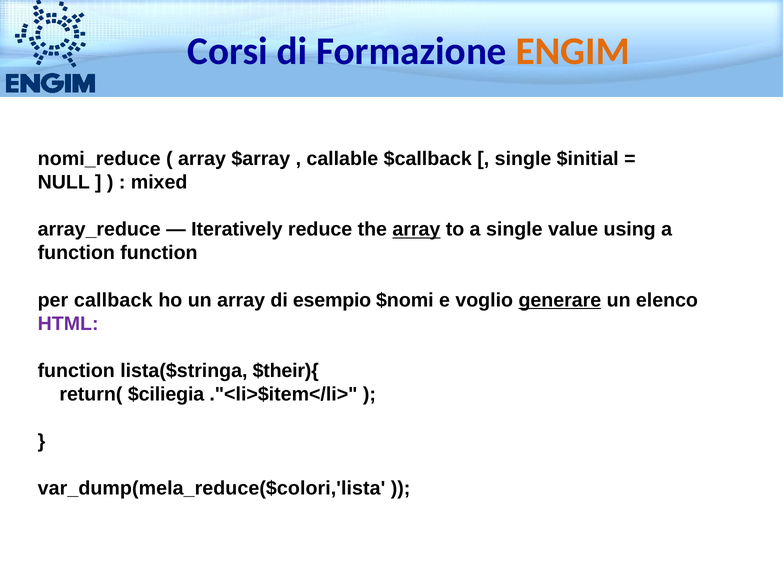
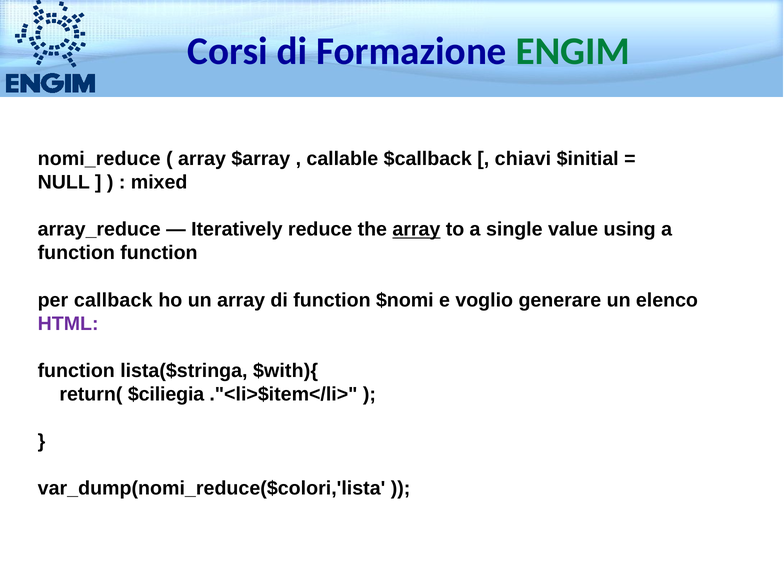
ENGIM colour: orange -> green (573, 51)
single: single -> chiavi (523, 159)
di esempio: esempio -> function (332, 300)
generare underline: present -> none (560, 300)
$their){: $their){ -> $with){ (286, 371)
var_dump(mela_reduce($colori,'lista: var_dump(mela_reduce($colori,'lista -> var_dump(nomi_reduce($colori,'lista (212, 488)
